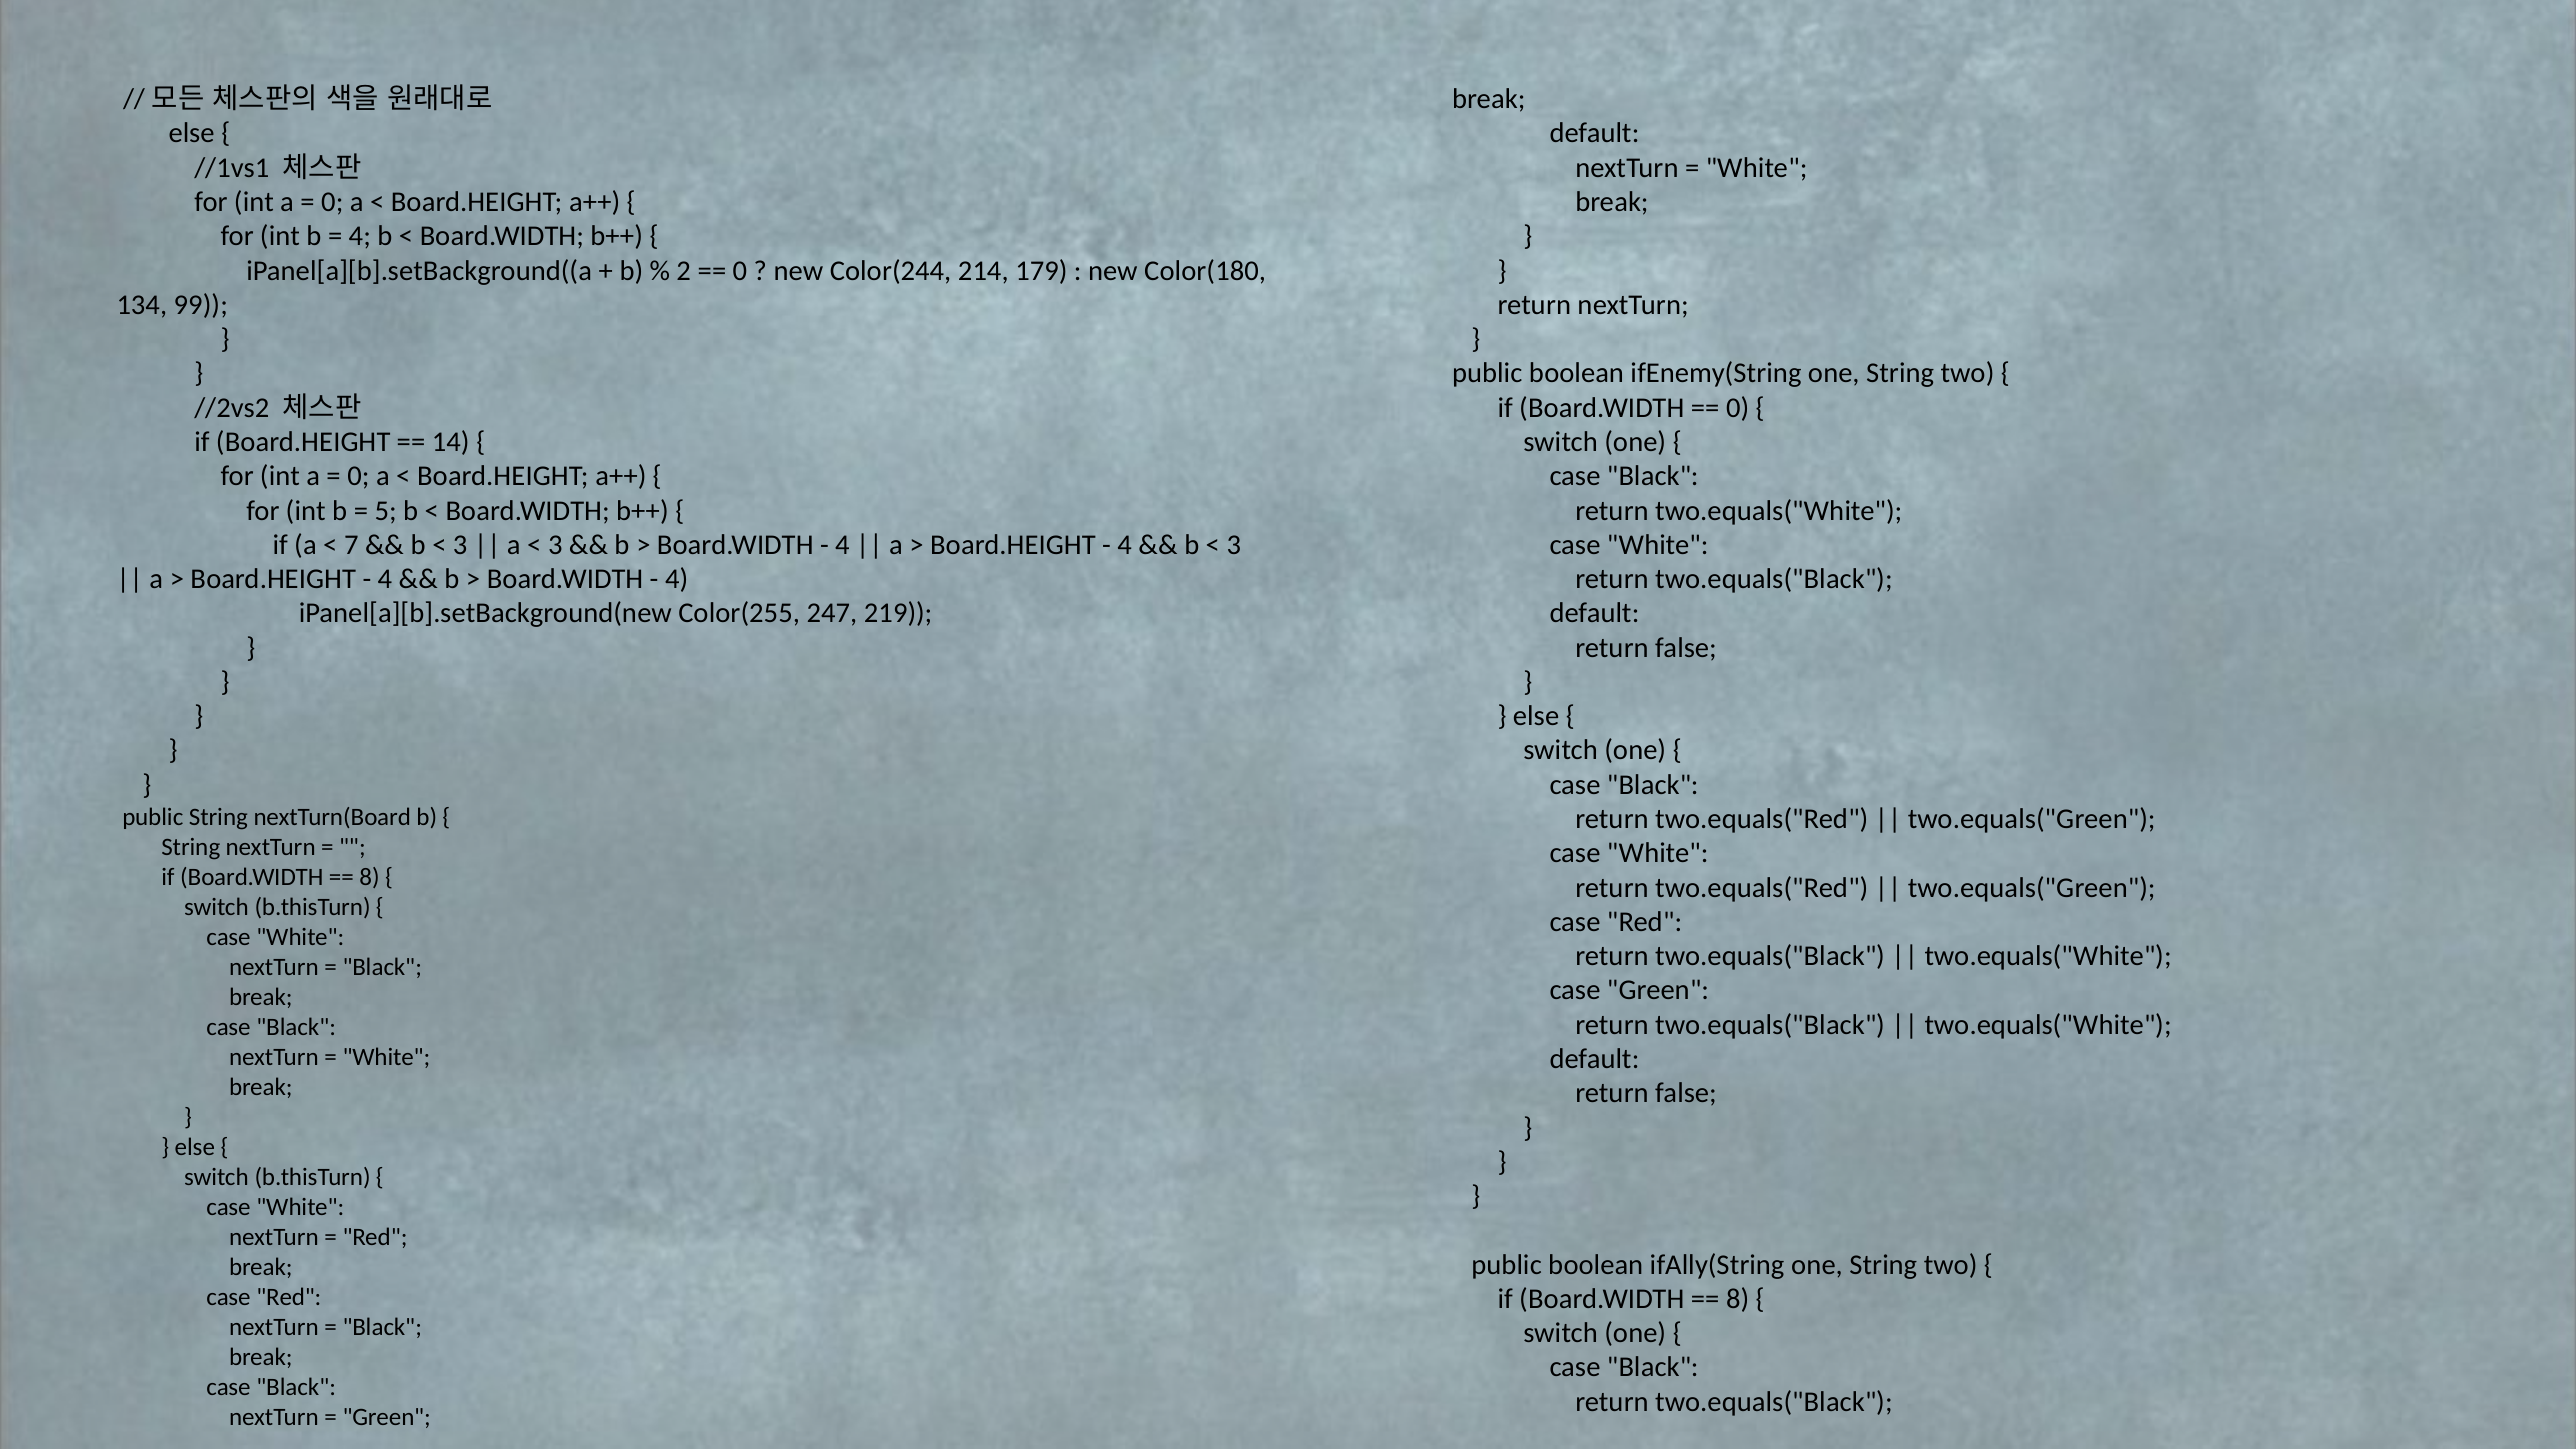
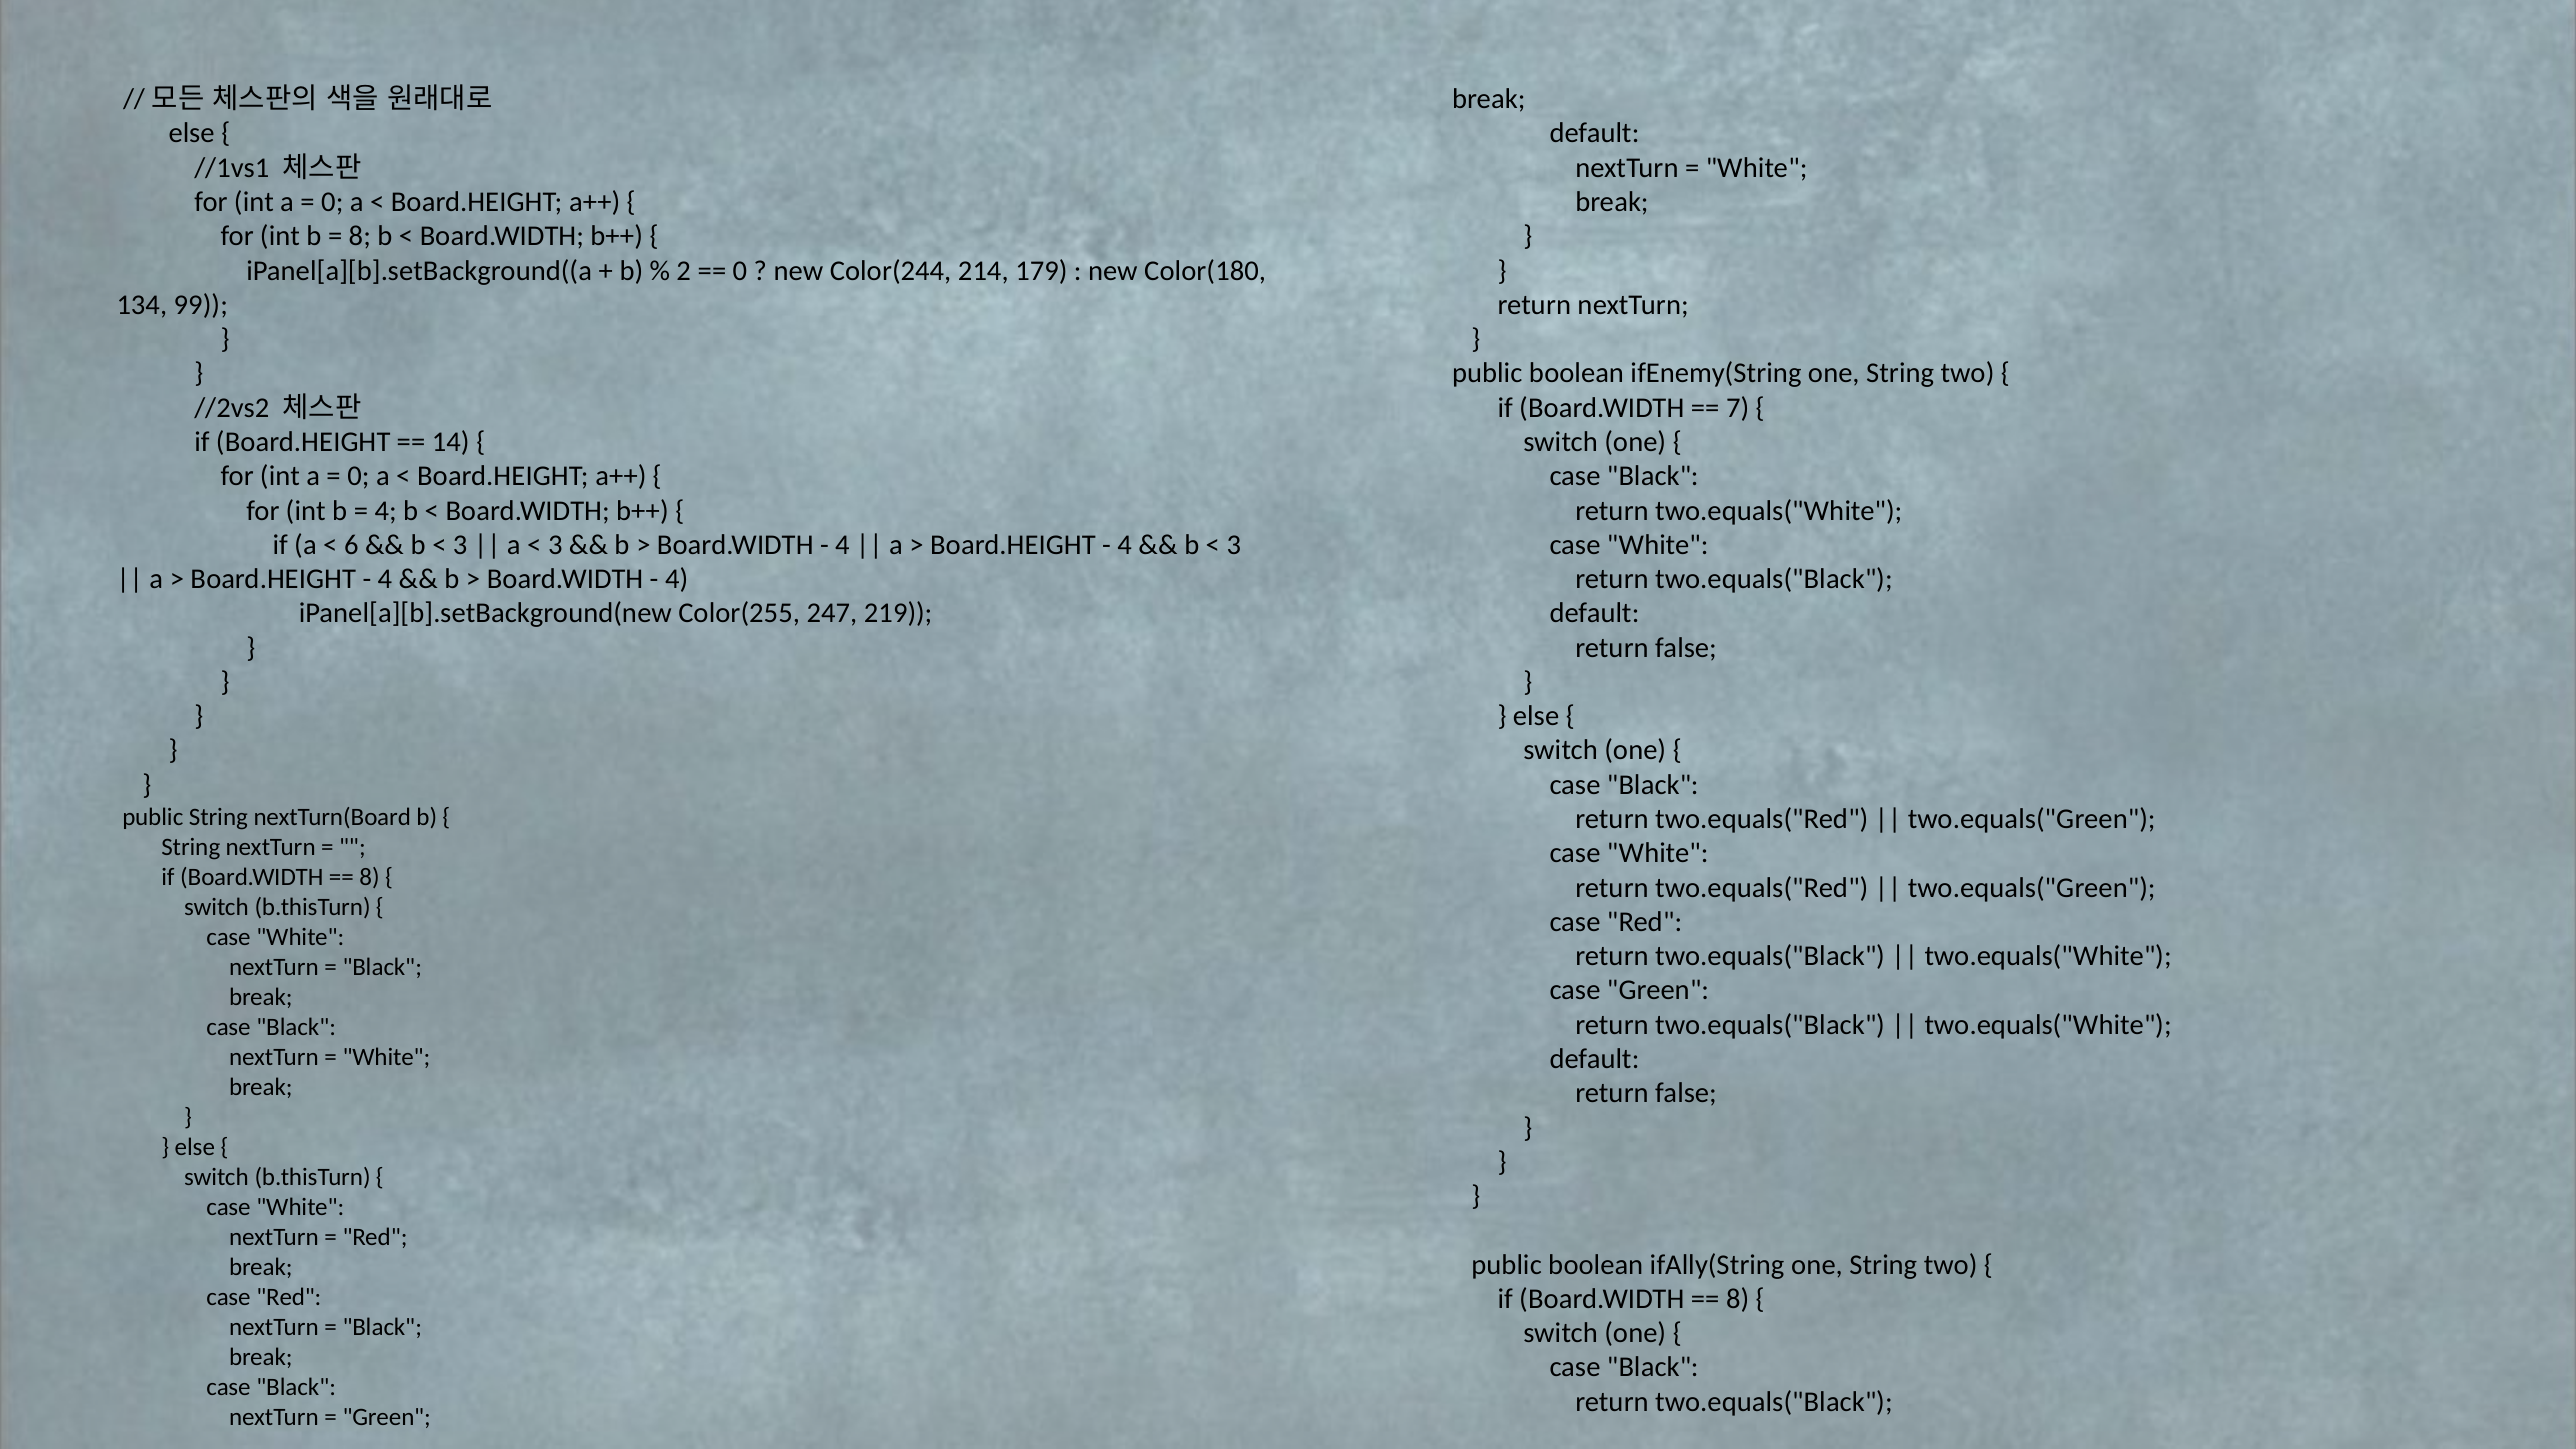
4: 4 -> 8 (360, 236)
0: 0 -> 7 (1738, 408)
5: 5 -> 4 (386, 511)
7: 7 -> 6 (351, 545)
